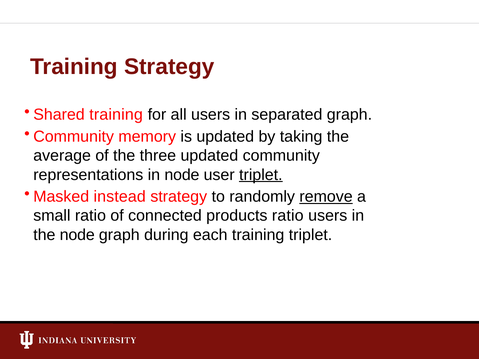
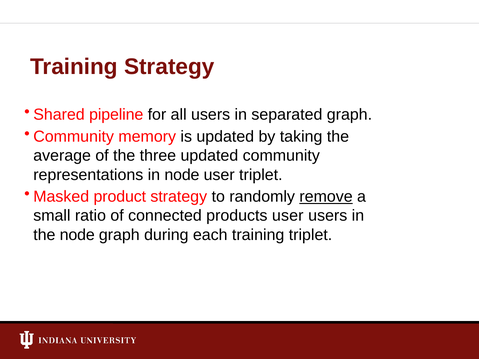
Shared training: training -> pipeline (116, 115)
triplet underline: present -> none (261, 175)
instead: instead -> product (120, 197)
products ratio: ratio -> user (288, 216)
